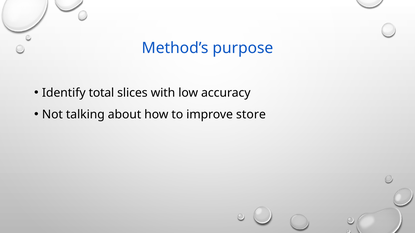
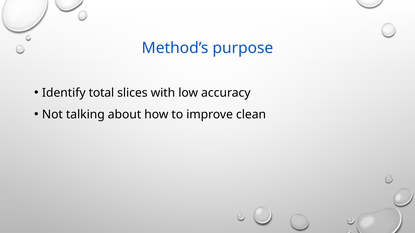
store: store -> clean (251, 115)
